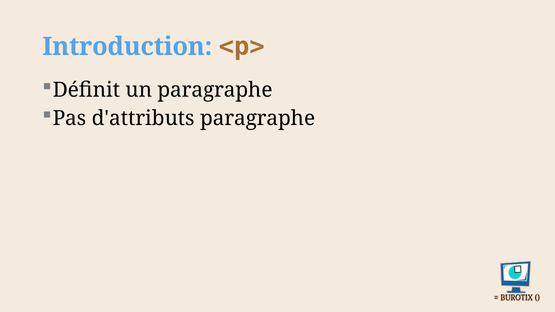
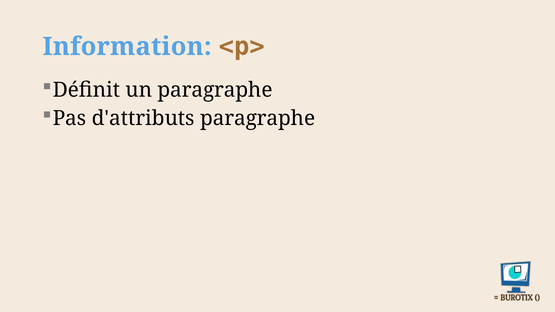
Introduction: Introduction -> Information (127, 47)
